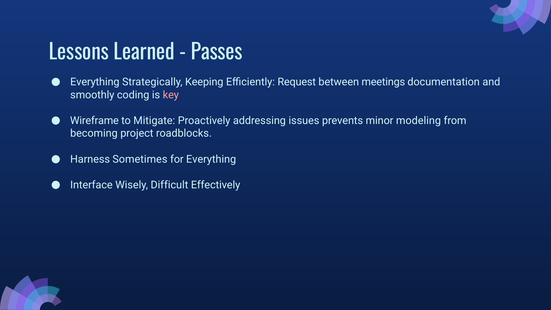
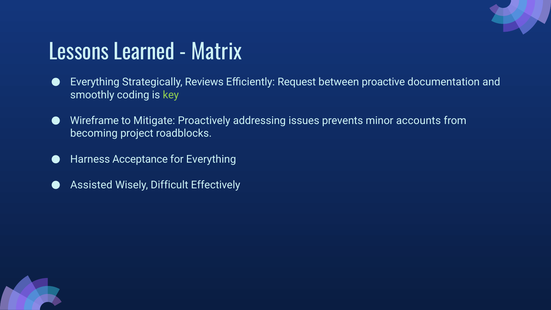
Passes: Passes -> Matrix (216, 52)
Keeping: Keeping -> Reviews (204, 82)
meetings: meetings -> proactive (383, 82)
key colour: pink -> light green (171, 95)
modeling: modeling -> accounts (419, 121)
Sometimes: Sometimes -> Acceptance (140, 159)
Interface: Interface -> Assisted (91, 185)
